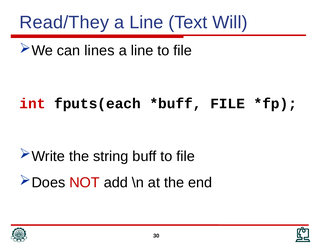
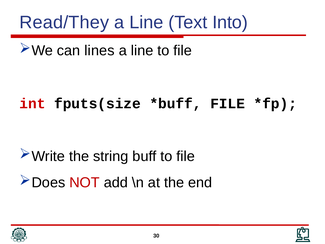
Will: Will -> Into (230, 22)
fputs(each: fputs(each -> fputs(size (97, 103)
